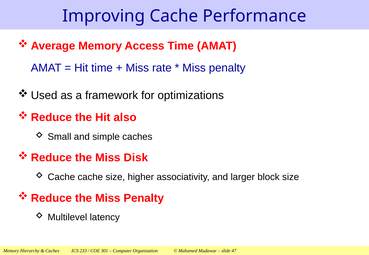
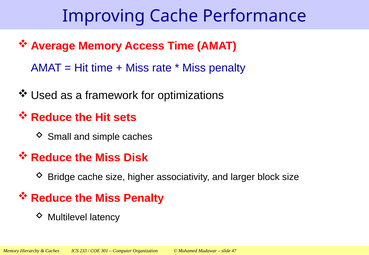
also: also -> sets (125, 118)
Cache: Cache -> Bridge (61, 177)
